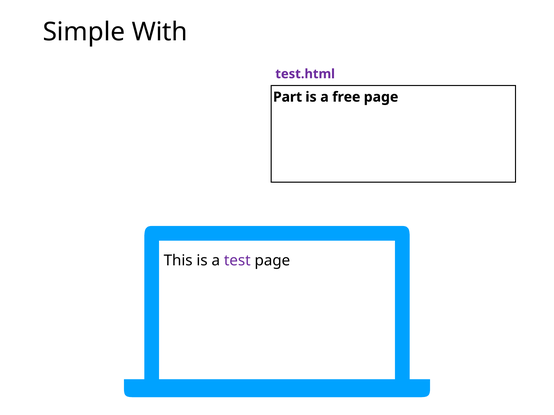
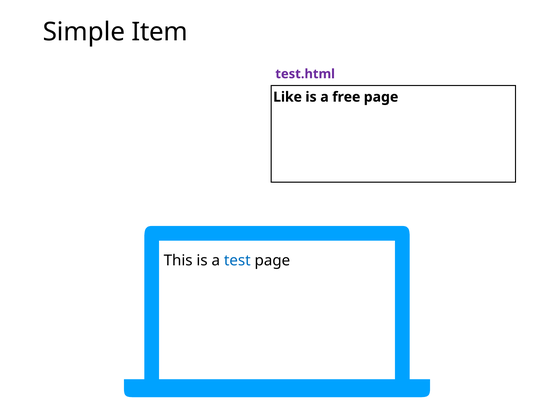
With: With -> Item (160, 32)
Part: Part -> Like (288, 97)
test colour: purple -> blue (237, 261)
